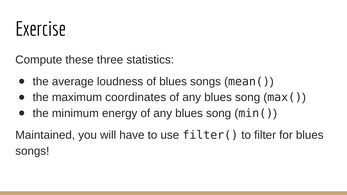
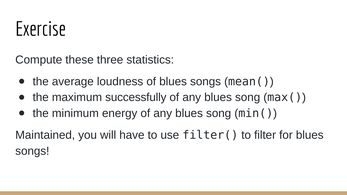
coordinates: coordinates -> successfully (136, 97)
